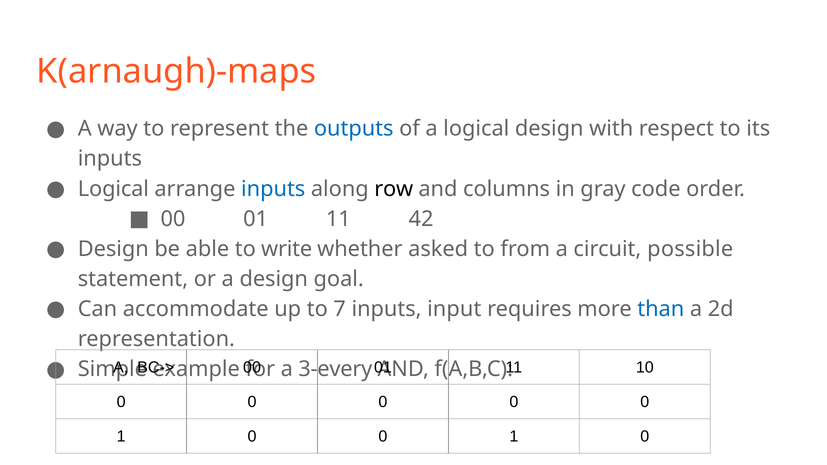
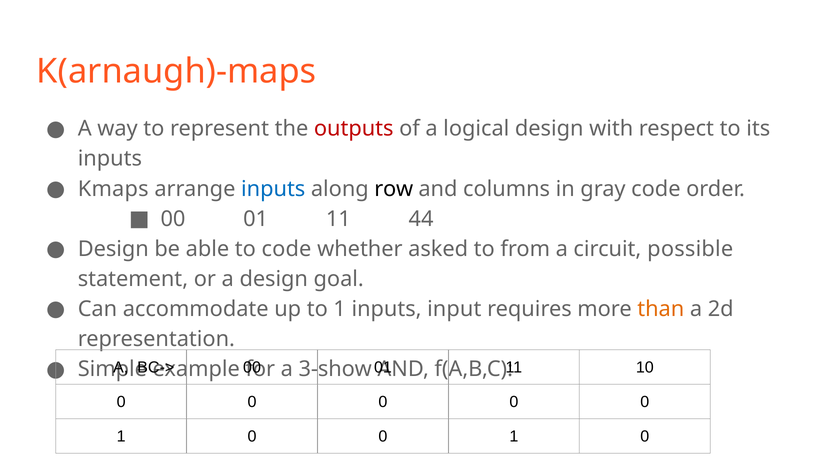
outputs colour: blue -> red (354, 129)
Logical: Logical -> Kmaps (113, 189)
42: 42 -> 44 (421, 219)
to write: write -> code (286, 249)
to 7: 7 -> 1 (340, 309)
than colour: blue -> orange (661, 309)
3-every: 3-every -> 3-show (335, 369)
